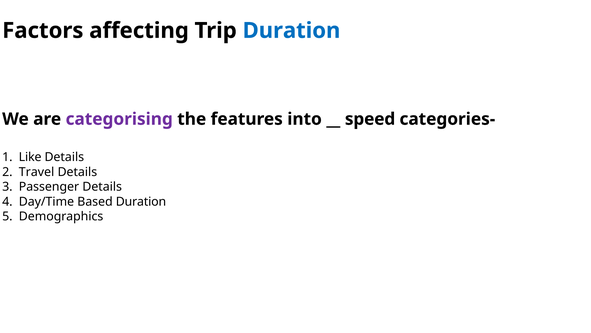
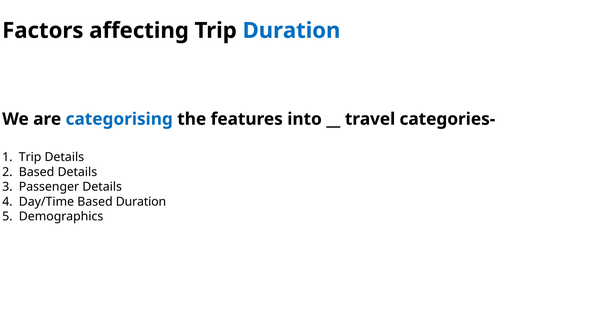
categorising colour: purple -> blue (119, 119)
speed: speed -> travel (370, 119)
Like: Like -> Trip (30, 157)
Travel: Travel -> Based (37, 172)
